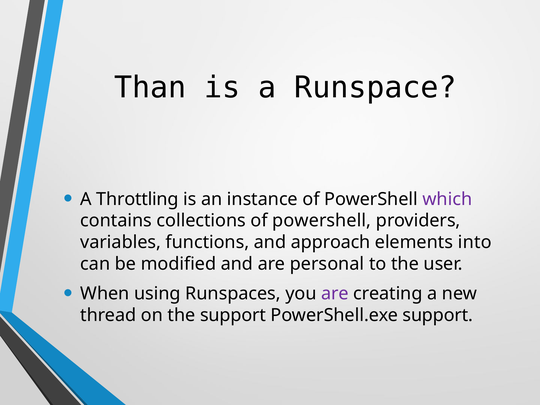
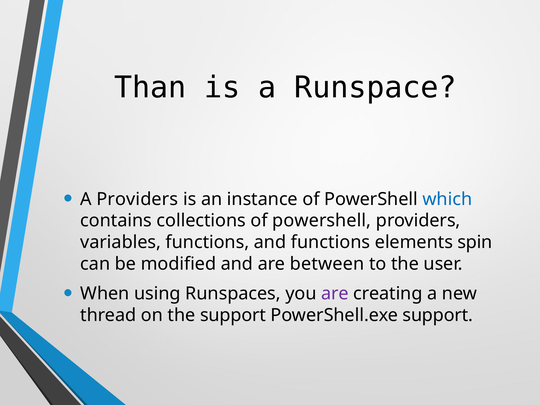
A Throttling: Throttling -> Providers (137, 199)
which colour: purple -> blue (447, 199)
and approach: approach -> functions (331, 242)
into: into -> spin (475, 242)
personal: personal -> between (327, 264)
